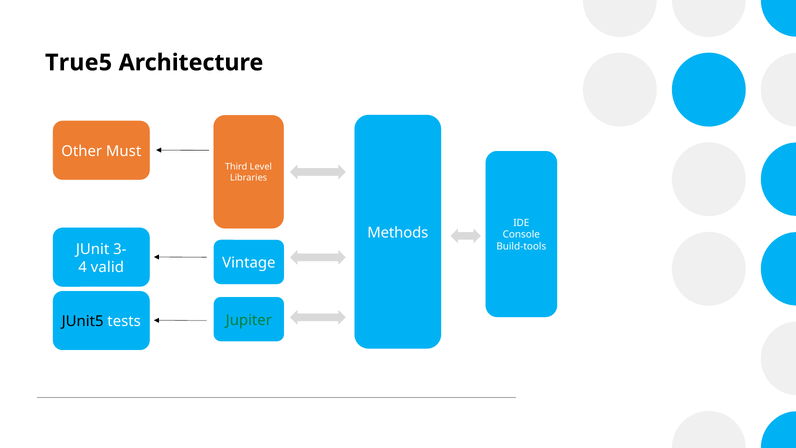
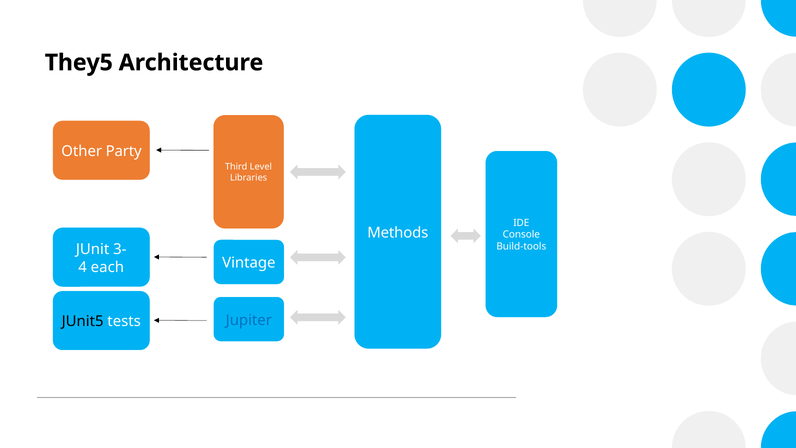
True5: True5 -> They5 (79, 63)
Must: Must -> Party (124, 151)
valid: valid -> each (107, 267)
Jupiter colour: green -> blue (249, 320)
